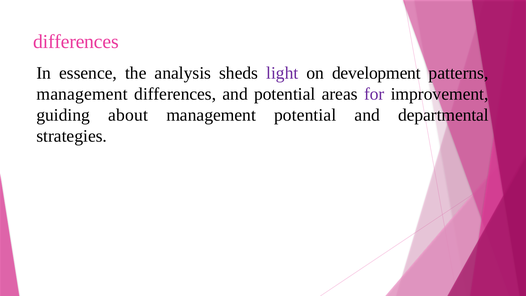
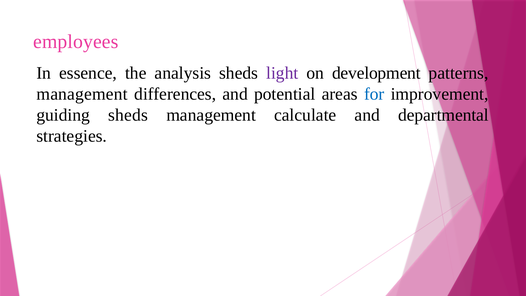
differences: differences -> employees (76, 41)
for colour: purple -> blue (374, 94)
guiding about: about -> sheds (128, 115)
management potential: potential -> calculate (305, 115)
